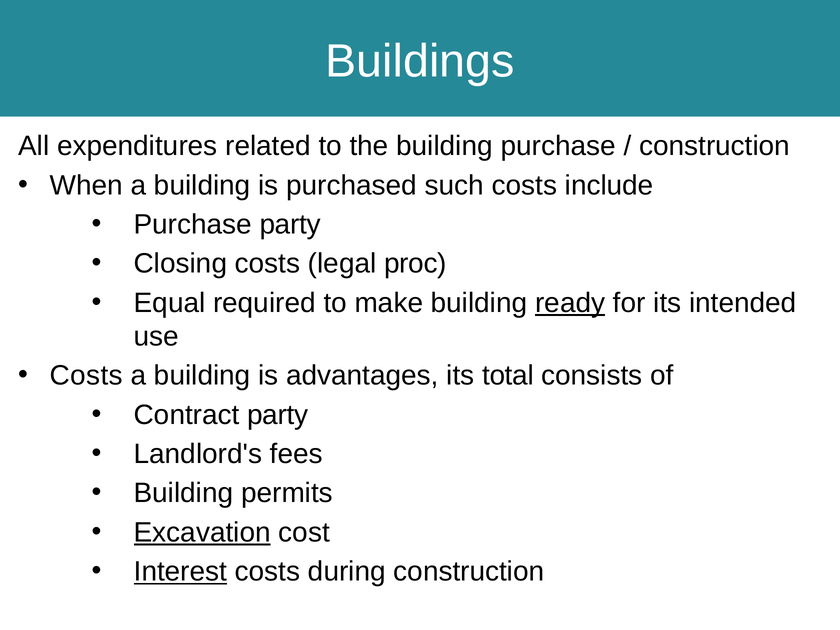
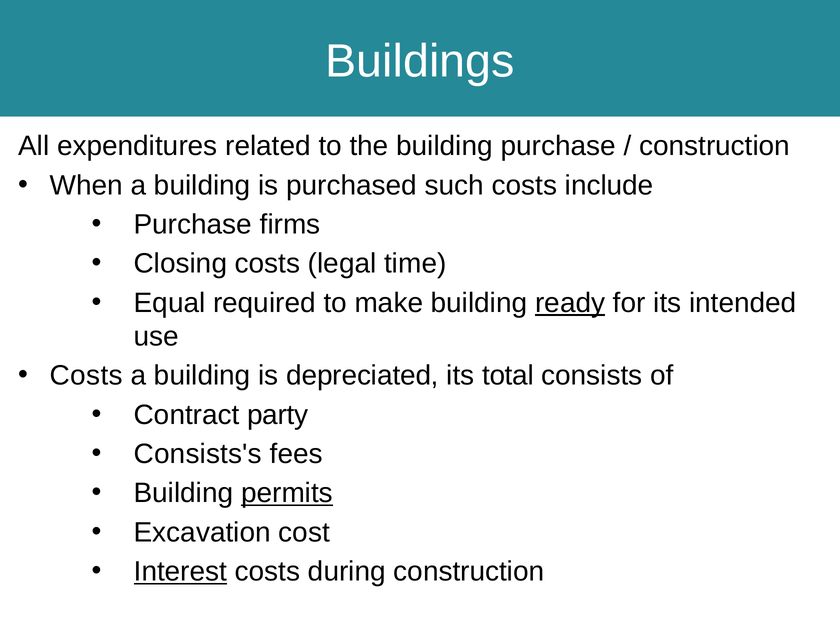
Purchase party: party -> firms (290, 225)
proc: proc -> time (415, 264)
advantages: advantages -> depreciated (362, 376)
Landlord's: Landlord's -> Consists's (198, 454)
permits underline: none -> present (287, 493)
Excavation underline: present -> none (202, 532)
